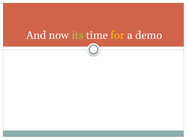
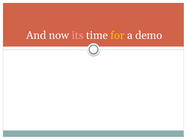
its colour: light green -> pink (78, 35)
